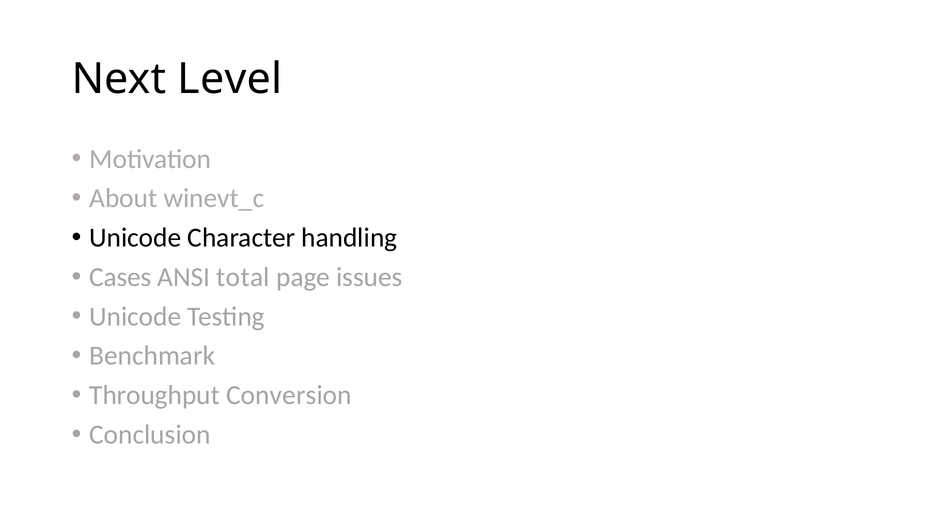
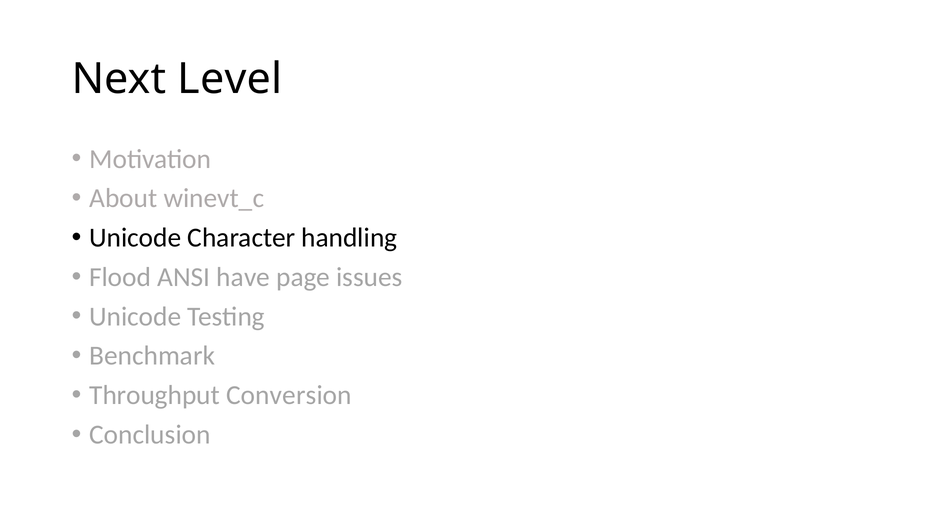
Cases: Cases -> Flood (120, 277)
total: total -> have (243, 277)
